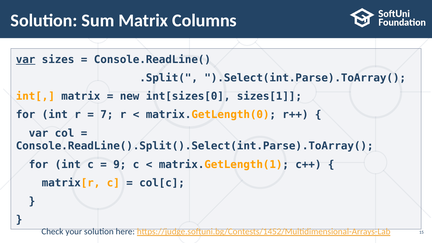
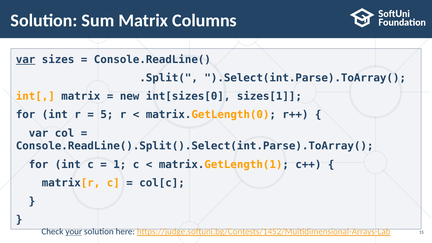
7: 7 -> 5 (107, 115)
9: 9 -> 1 (120, 164)
your underline: none -> present (74, 232)
